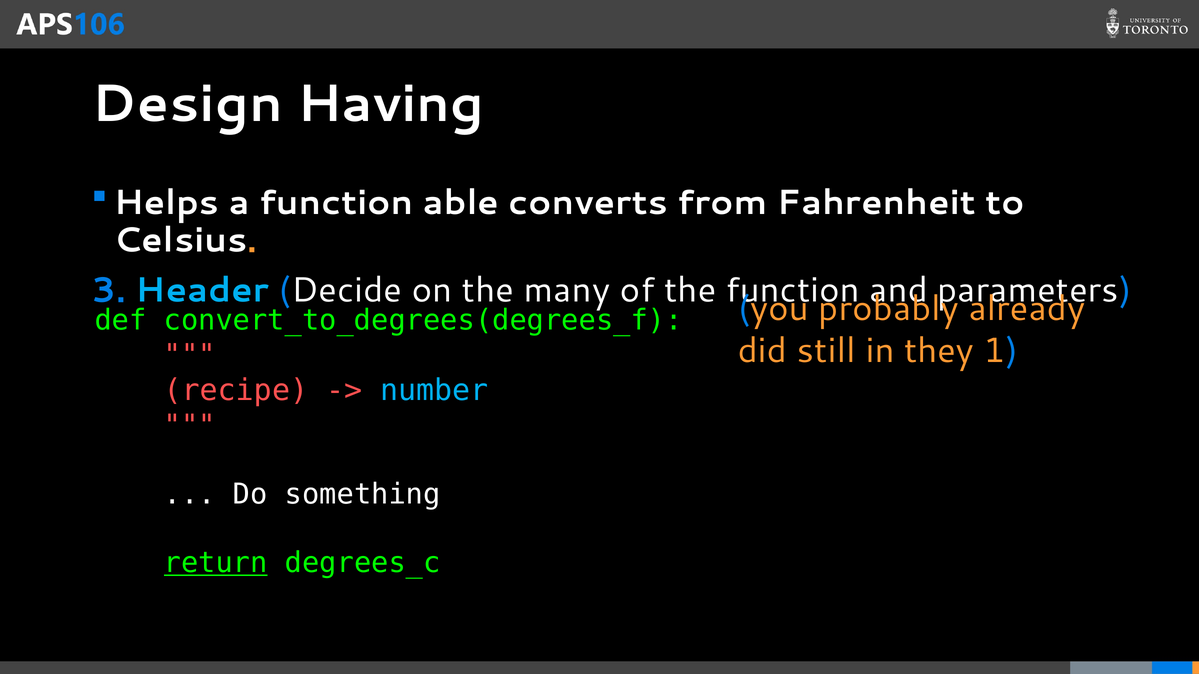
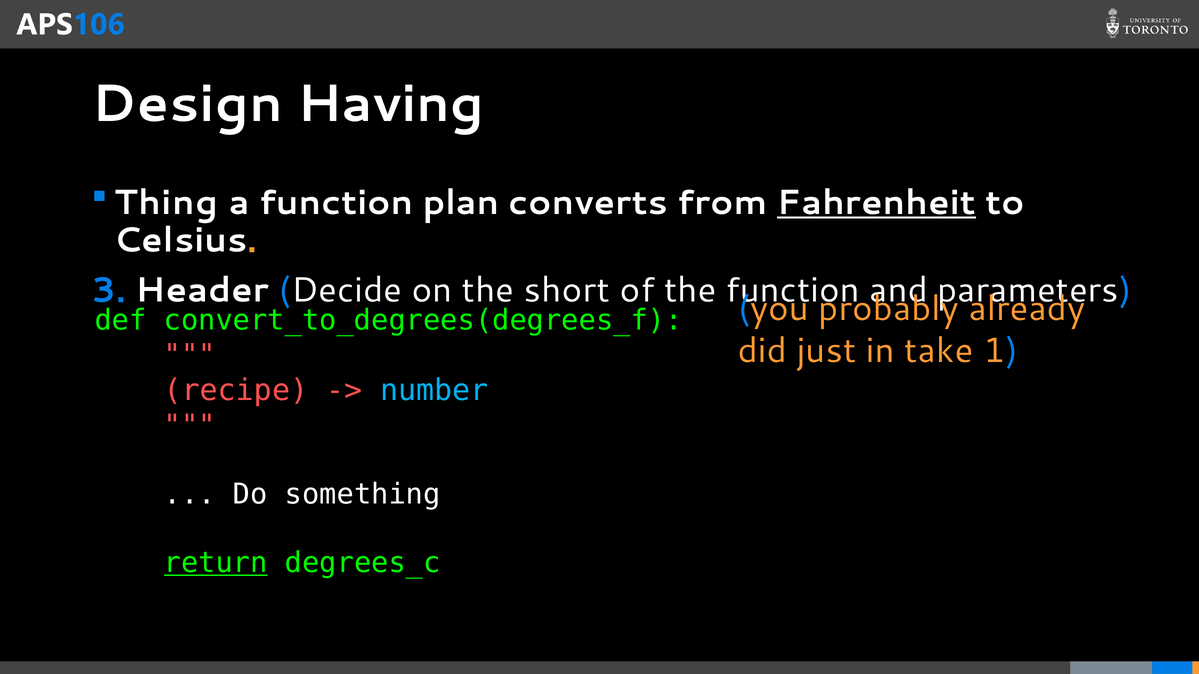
Helps: Helps -> Thing (166, 203)
able: able -> plan (461, 203)
Fahrenheit underline: none -> present (876, 203)
Header colour: light blue -> white (202, 291)
many: many -> short (567, 291)
still: still -> just (826, 351)
they: they -> take (939, 351)
